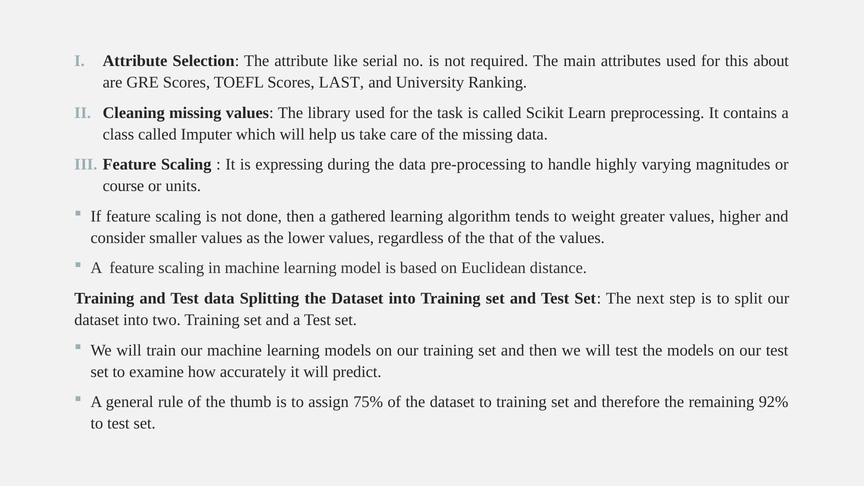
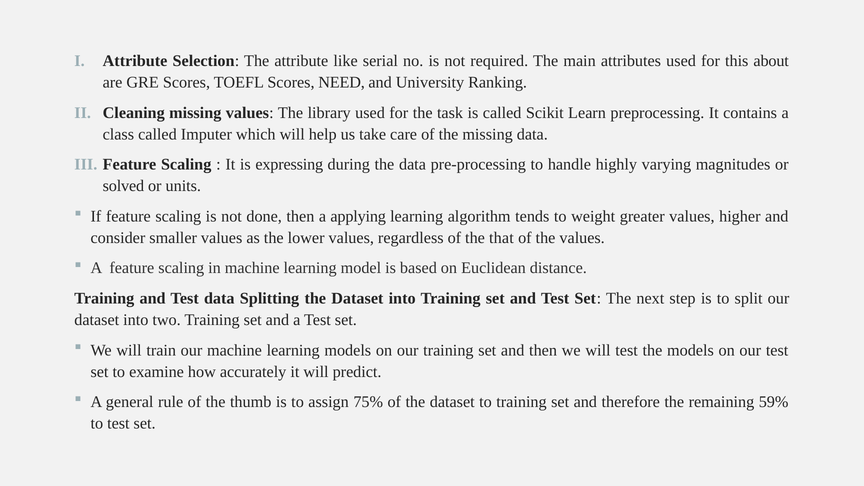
LAST: LAST -> NEED (342, 82)
course: course -> solved (123, 186)
gathered: gathered -> applying (358, 216)
92%: 92% -> 59% (774, 402)
